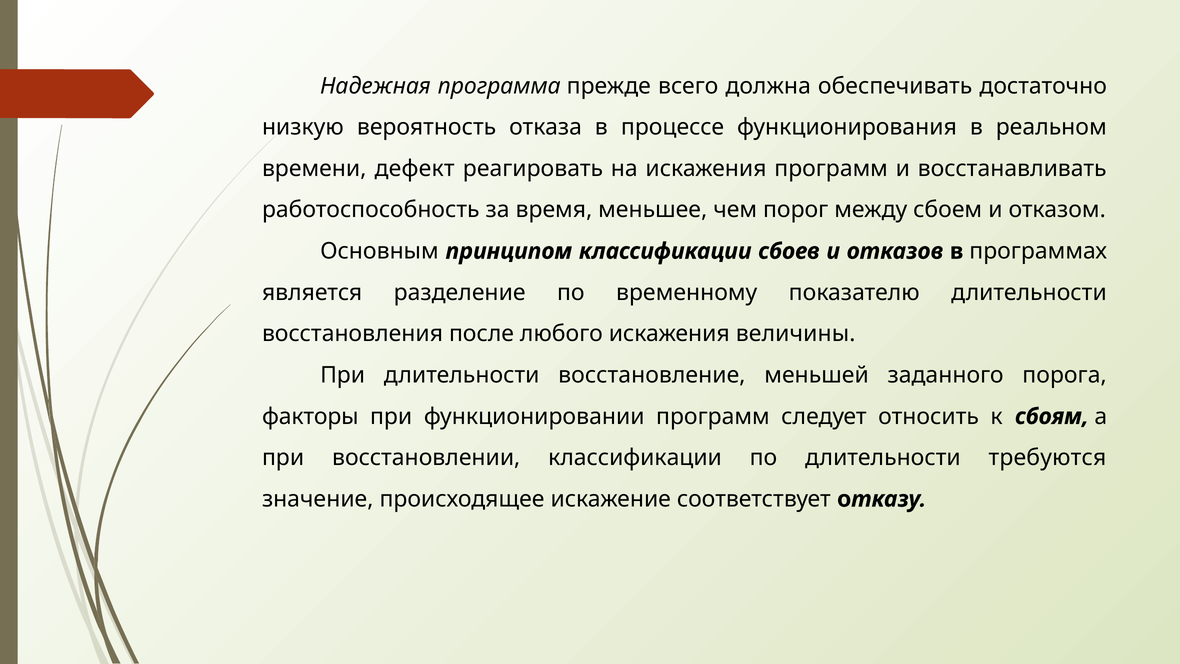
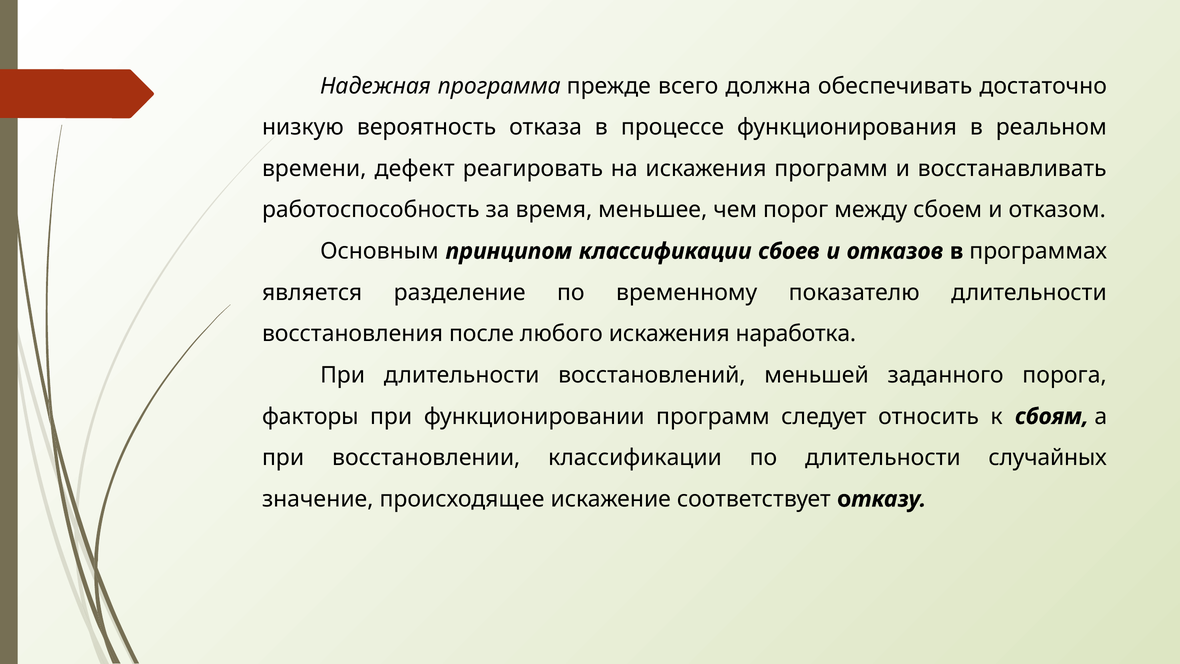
величины: величины -> наработка (796, 334)
восстановление: восстановление -> восстановлений (652, 375)
требуются: требуются -> случайных (1048, 458)
